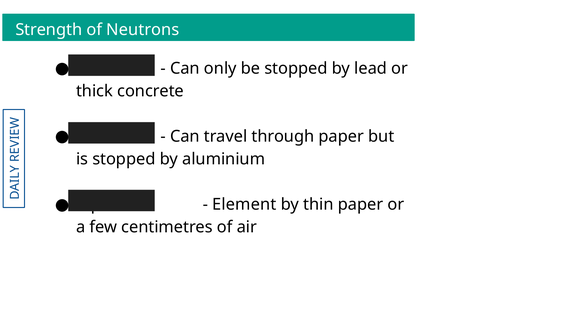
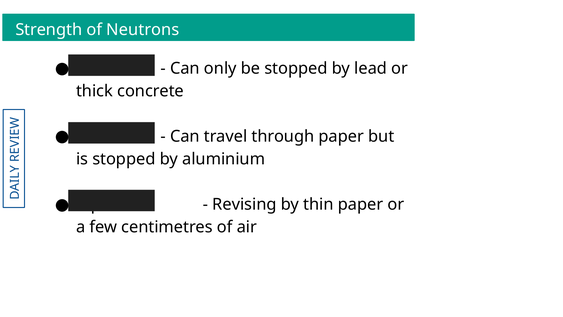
Element: Element -> Revising (244, 204)
